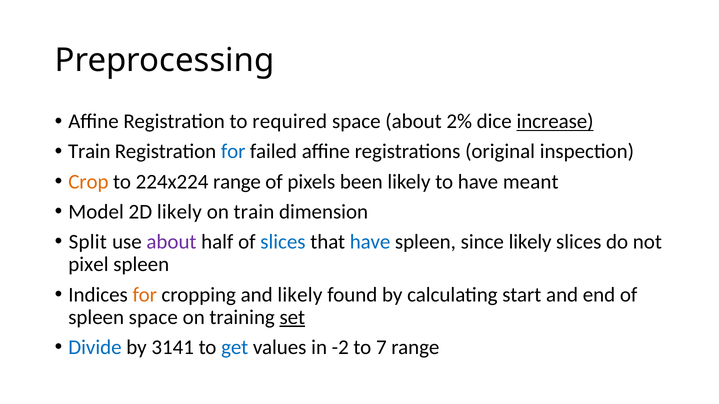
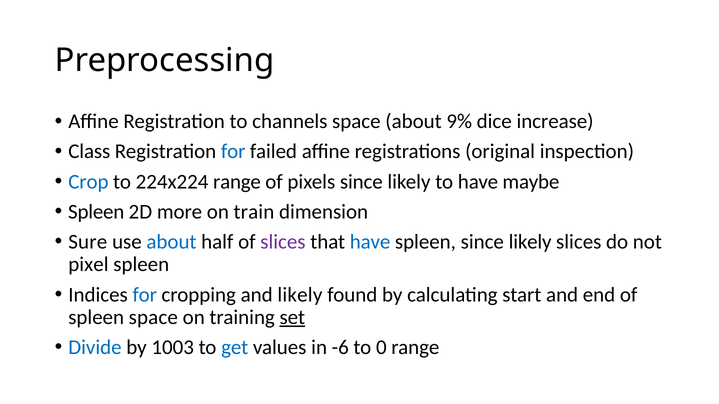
required: required -> channels (290, 122)
2%: 2% -> 9% (459, 122)
increase underline: present -> none (555, 122)
Train: Train -> Class (89, 152)
Crop colour: orange -> blue (88, 182)
pixels been: been -> since (361, 182)
meant: meant -> maybe (531, 182)
Model: Model -> Spleen (96, 212)
2D likely: likely -> more (180, 212)
Split: Split -> Sure (88, 242)
about colour: purple -> blue (171, 242)
slices colour: blue -> purple (283, 242)
for colour: orange -> blue (145, 295)
3141: 3141 -> 1003 (173, 348)
-2: -2 -> -6 (340, 348)
7: 7 -> 0 (381, 348)
